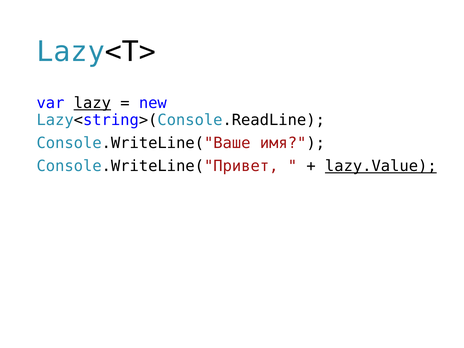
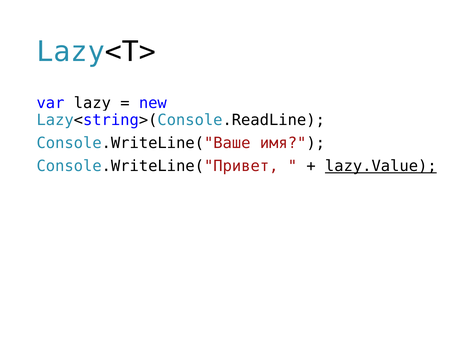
lazy underline: present -> none (92, 103)
